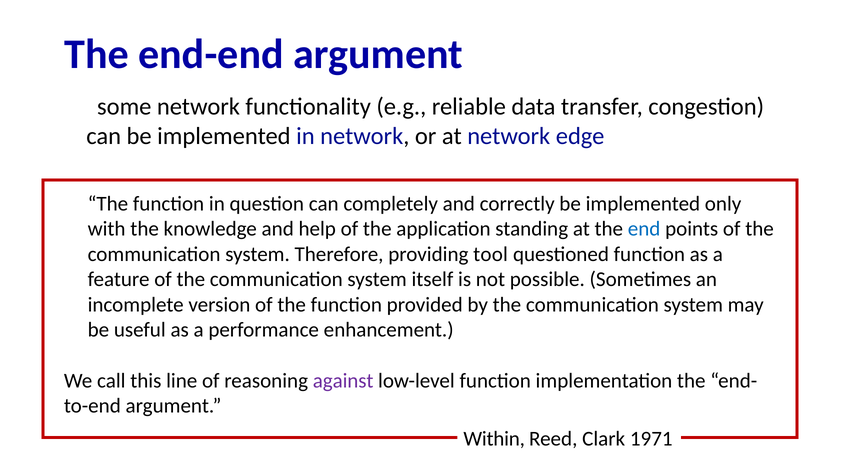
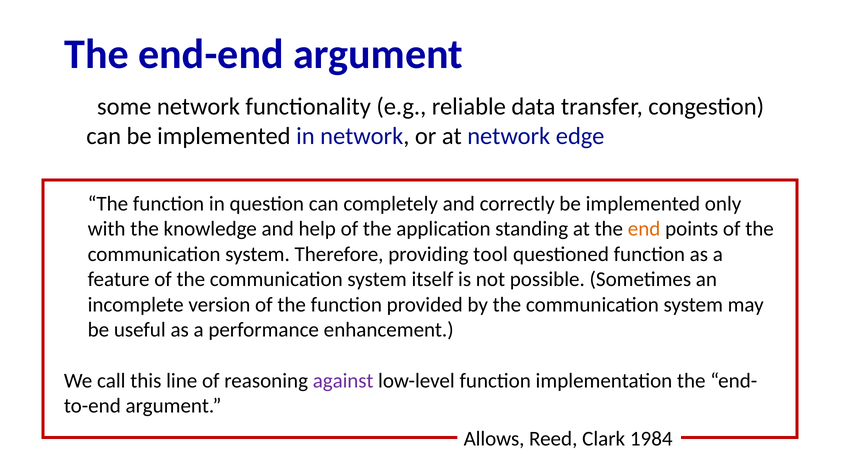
end colour: blue -> orange (644, 229)
Within: Within -> Allows (494, 438)
1971: 1971 -> 1984 (651, 438)
